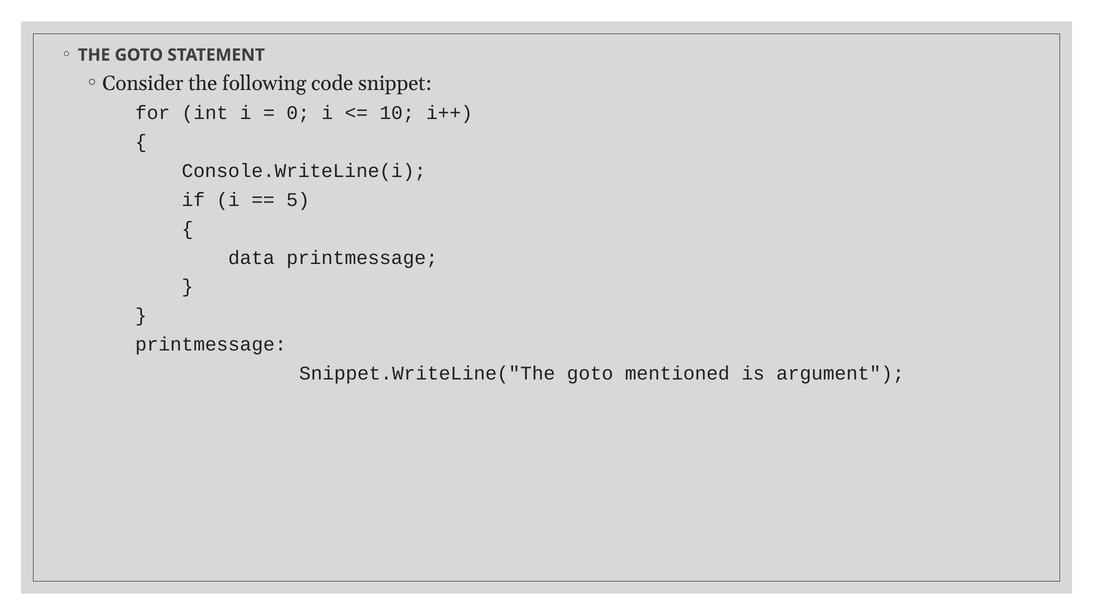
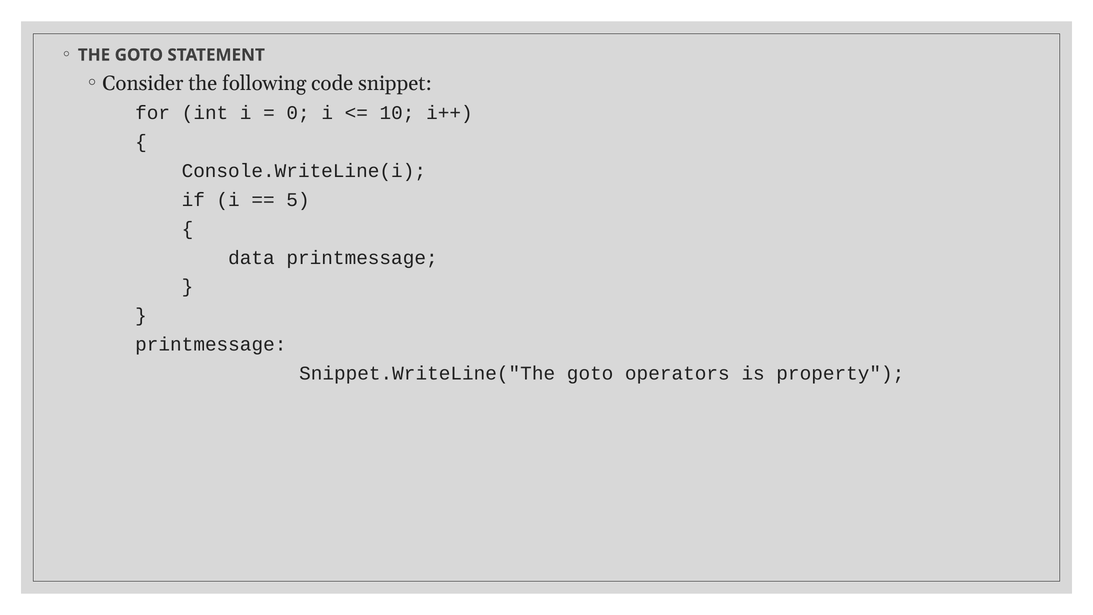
mentioned: mentioned -> operators (677, 373)
argument: argument -> property (840, 373)
